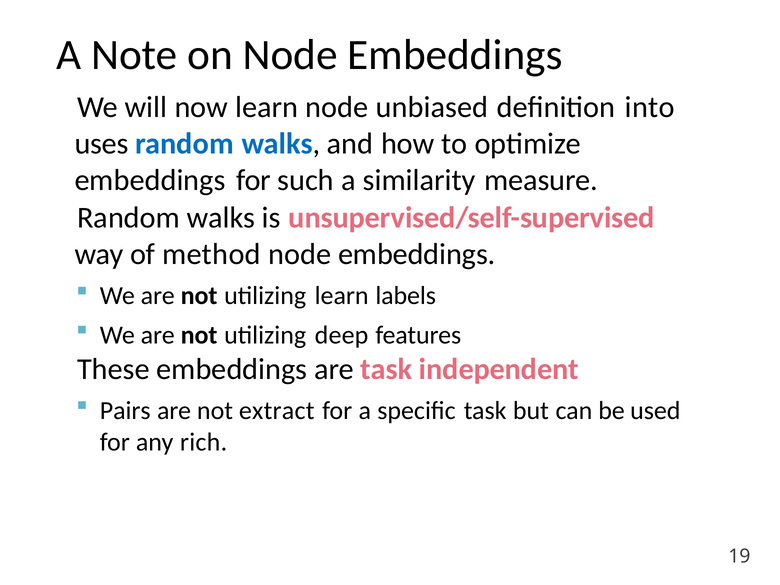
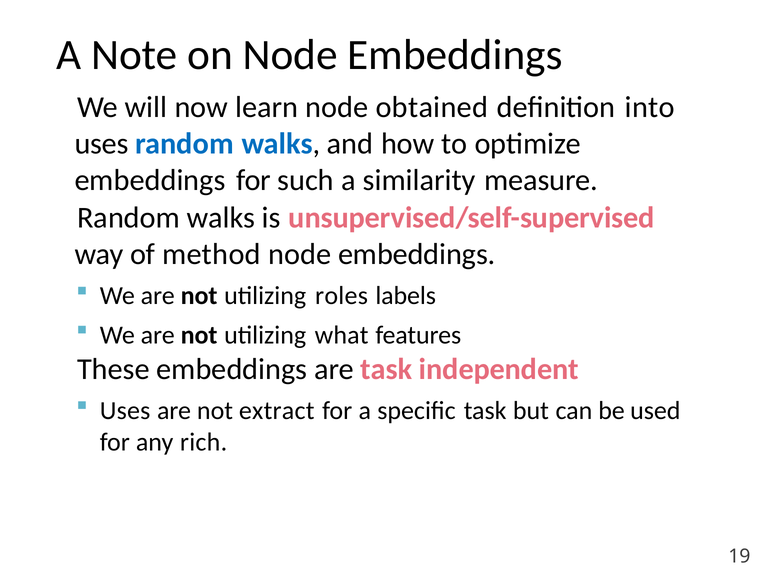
unbiased: unbiased -> obtained (432, 107)
utilizing learn: learn -> roles (342, 296)
deep: deep -> what (342, 335)
Pairs: Pairs -> Uses (125, 411)
